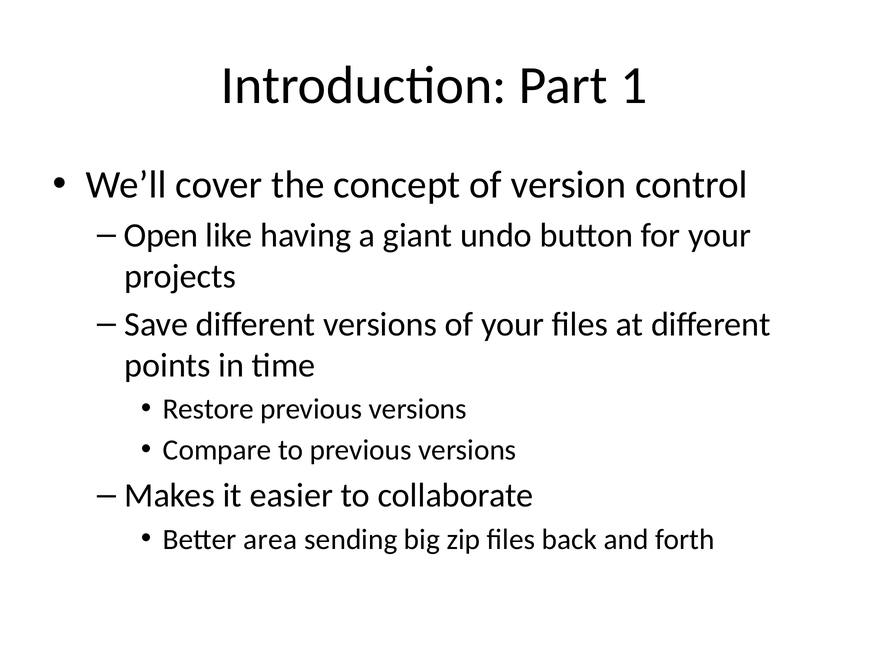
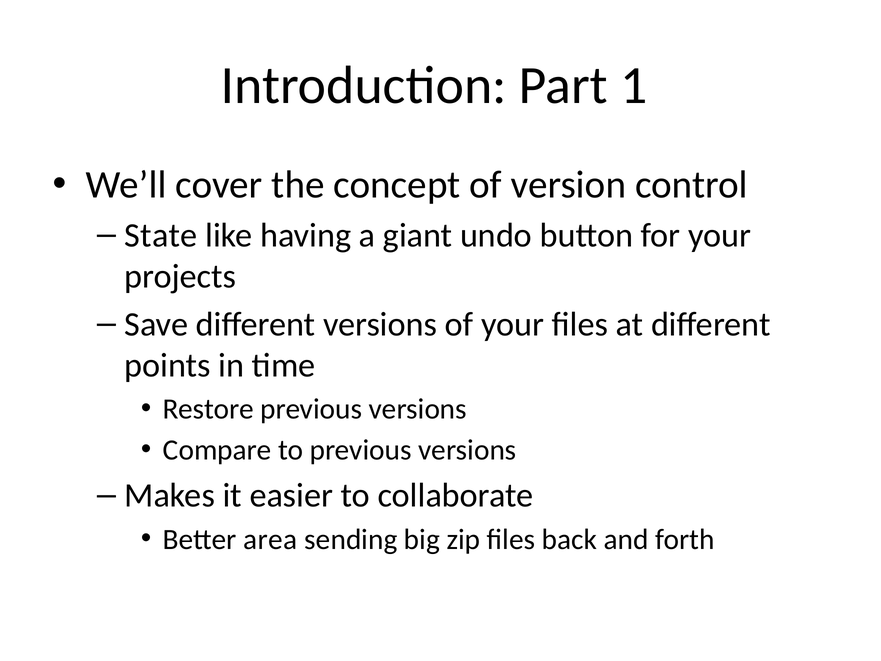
Open: Open -> State (161, 235)
